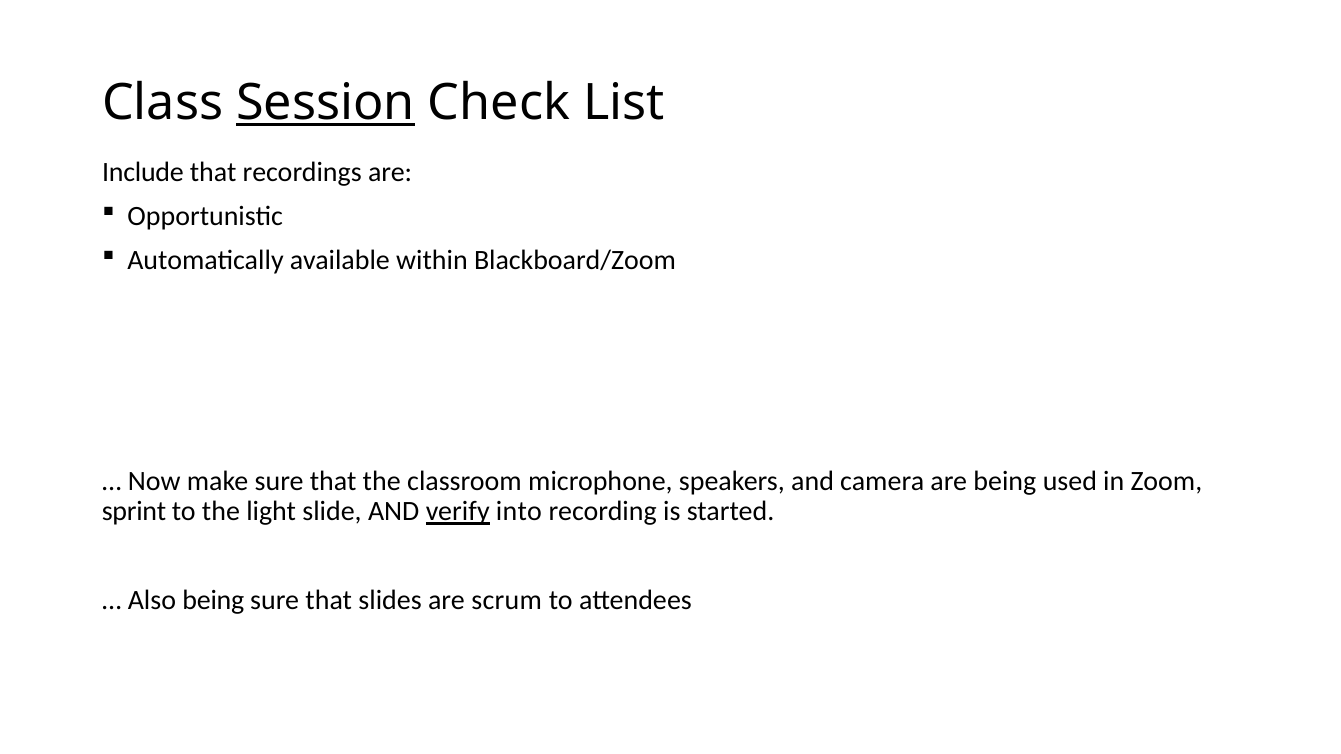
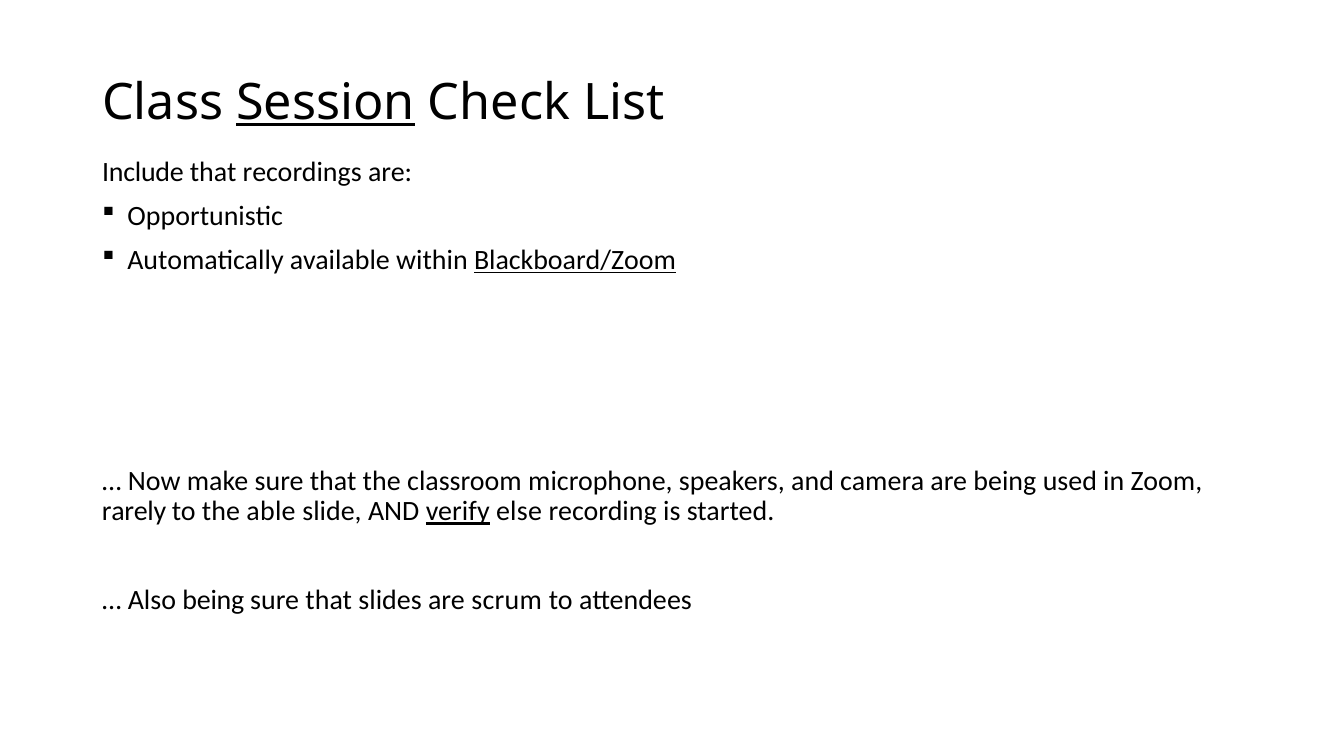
Blackboard/Zoom underline: none -> present (575, 261)
sprint: sprint -> rarely (134, 512)
light: light -> able (271, 512)
into: into -> else (519, 512)
